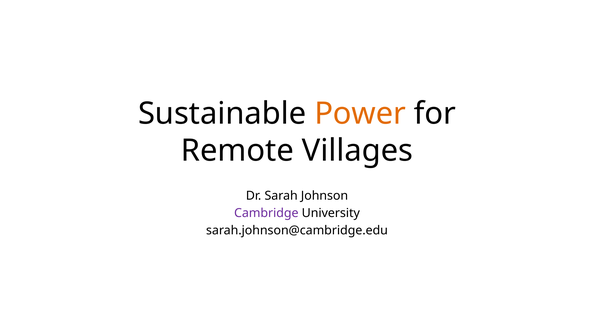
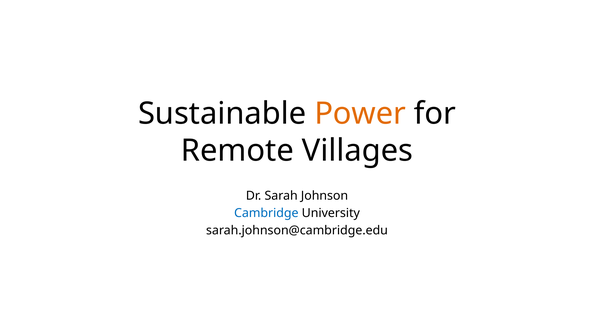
Cambridge colour: purple -> blue (266, 213)
